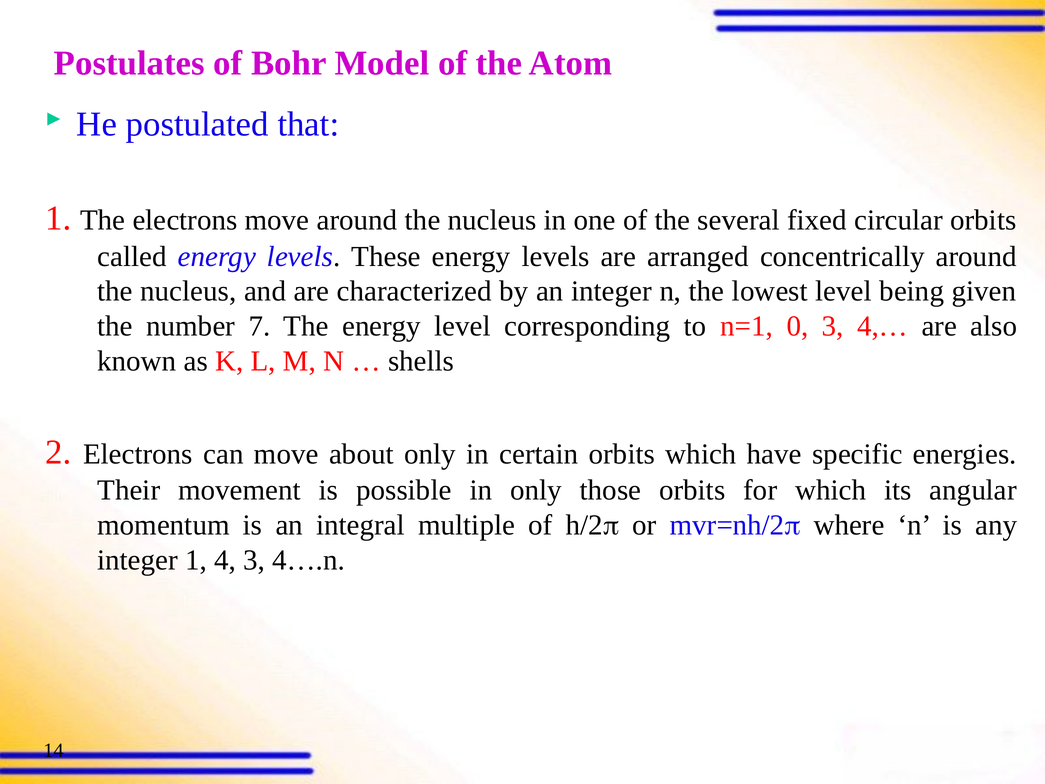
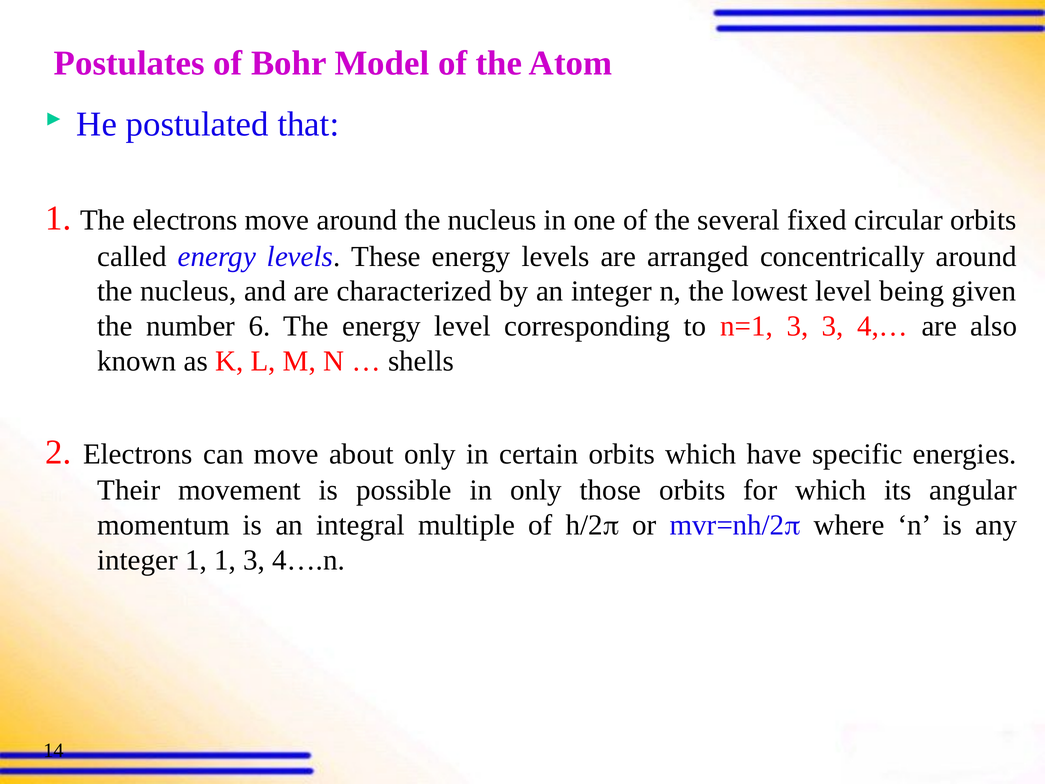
7: 7 -> 6 (260, 326)
n=1 0: 0 -> 3 (797, 326)
1 4: 4 -> 1 (225, 560)
